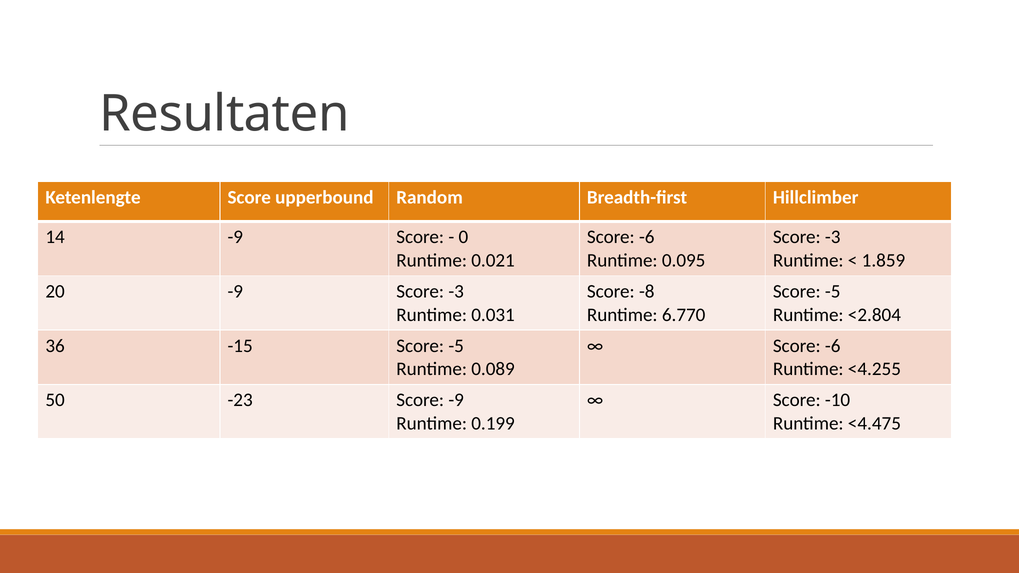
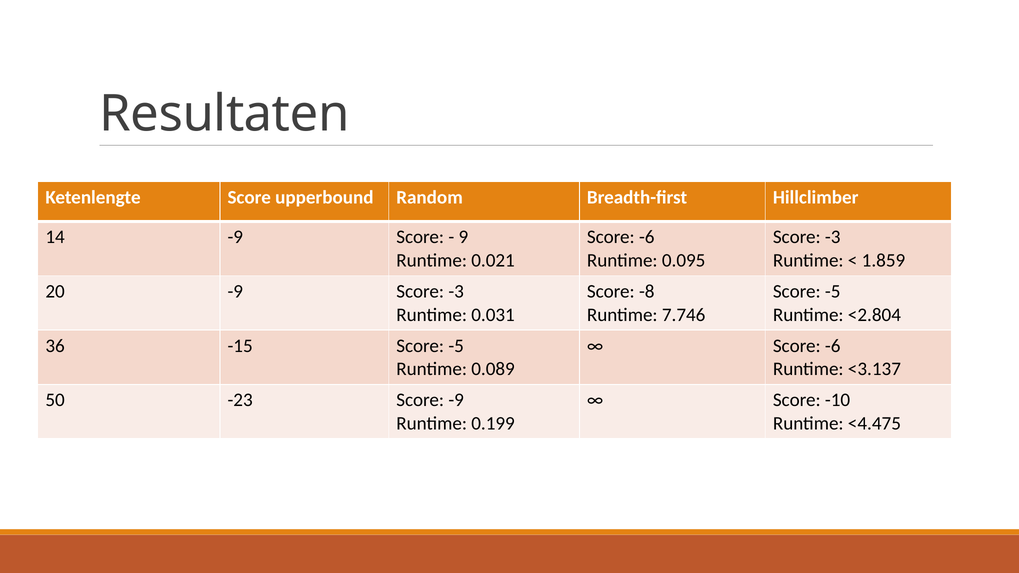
0: 0 -> 9 (463, 237)
6.770: 6.770 -> 7.746 (684, 315)
<4.255: <4.255 -> <3.137 (874, 369)
